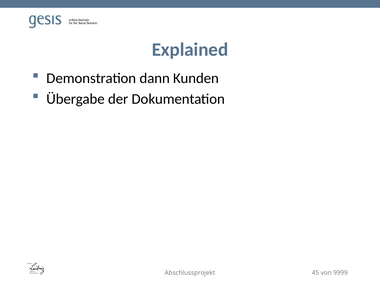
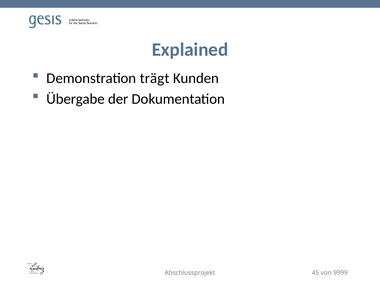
dann: dann -> trägt (155, 78)
